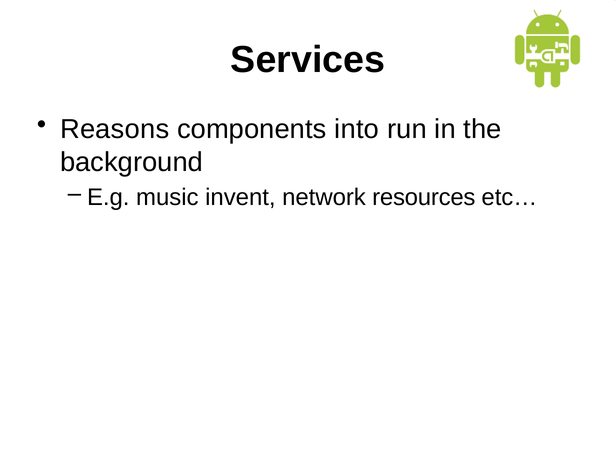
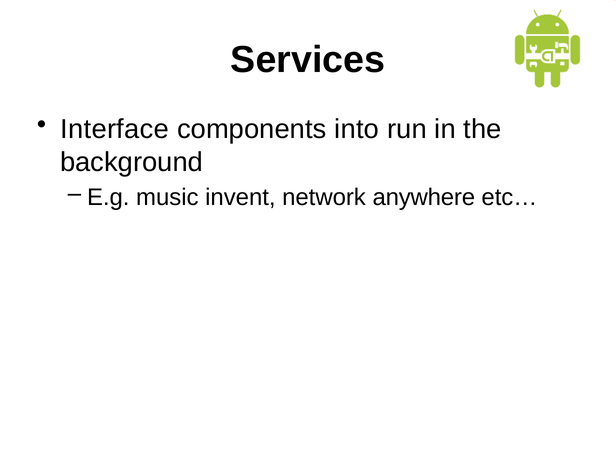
Reasons: Reasons -> Interface (115, 129)
resources: resources -> anywhere (424, 197)
